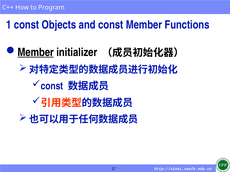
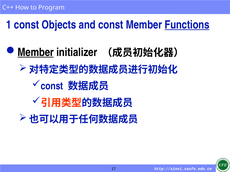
Functions underline: none -> present (187, 25)
